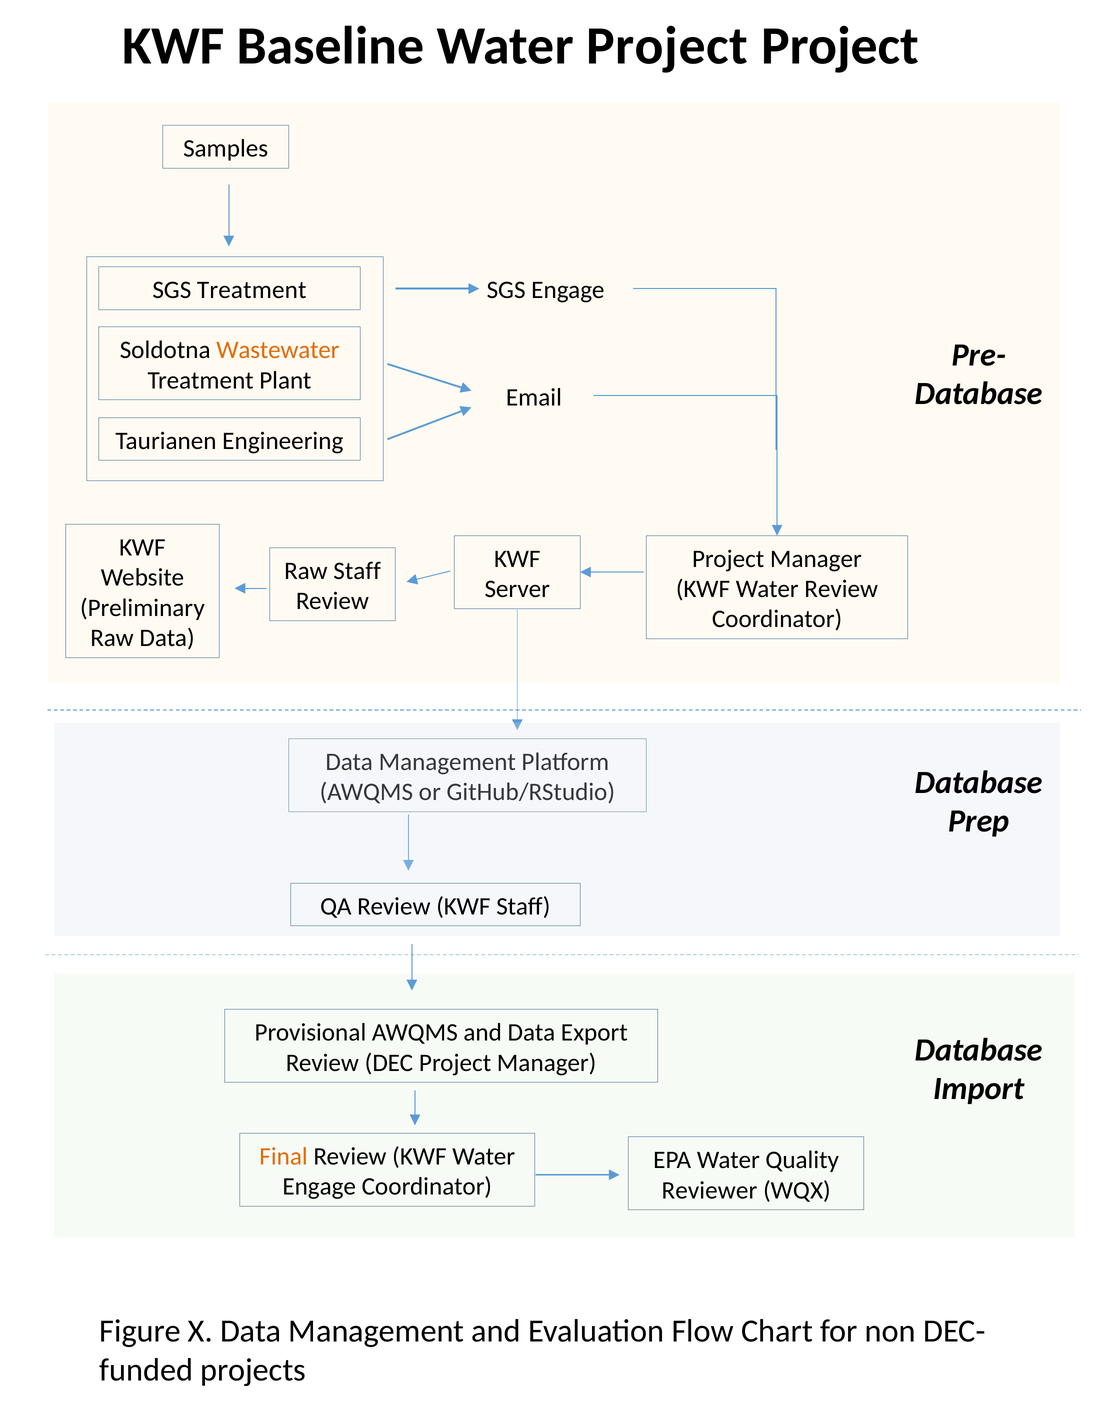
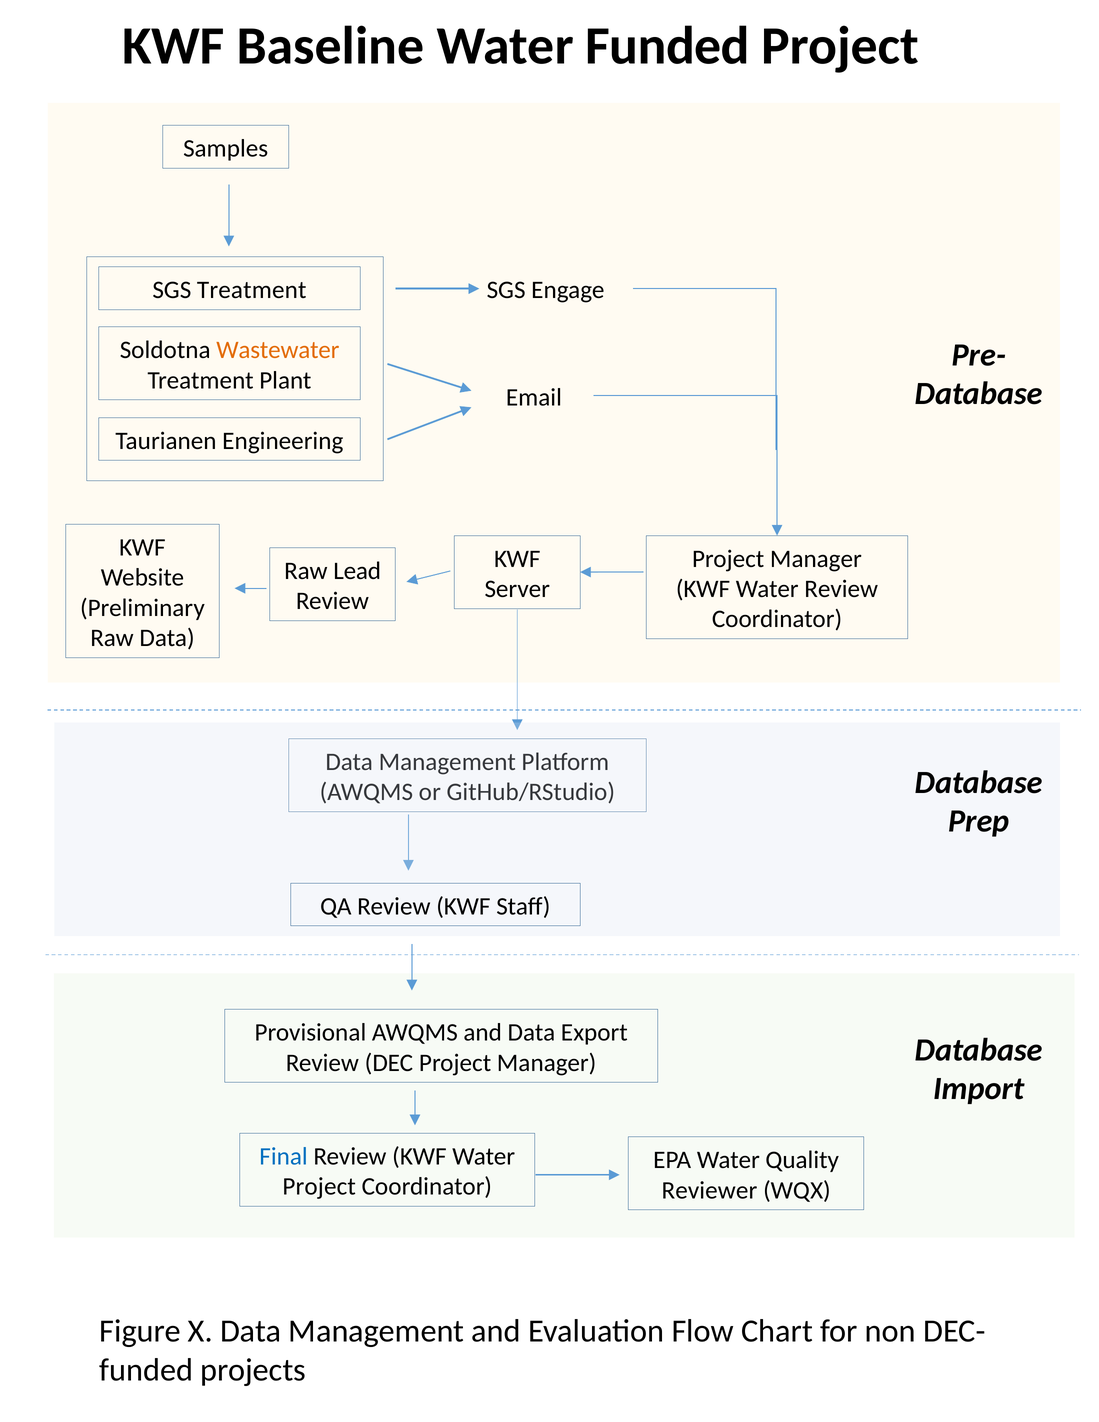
Water Project: Project -> Funded (668, 46)
Raw Staff: Staff -> Lead (357, 571)
Final colour: orange -> blue (284, 1157)
Engage: Engage -> Project (319, 1187)
